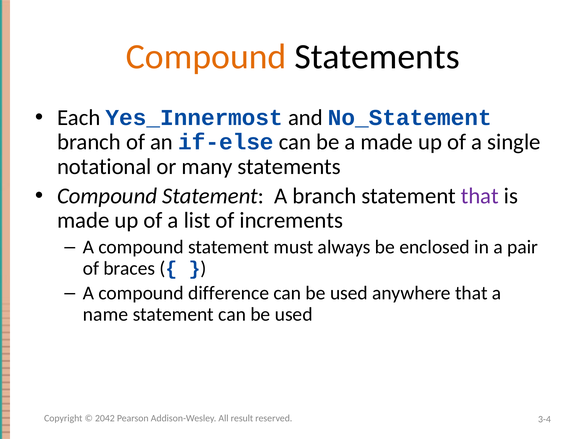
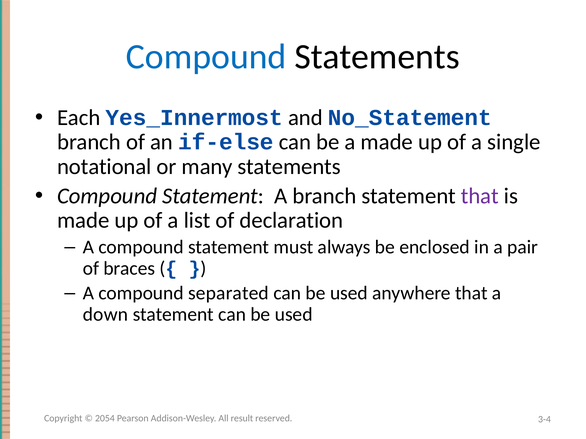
Compound colour: orange -> blue (206, 57)
increments: increments -> declaration (291, 221)
difference: difference -> separated (229, 294)
name: name -> down (106, 315)
2042: 2042 -> 2054 (105, 419)
